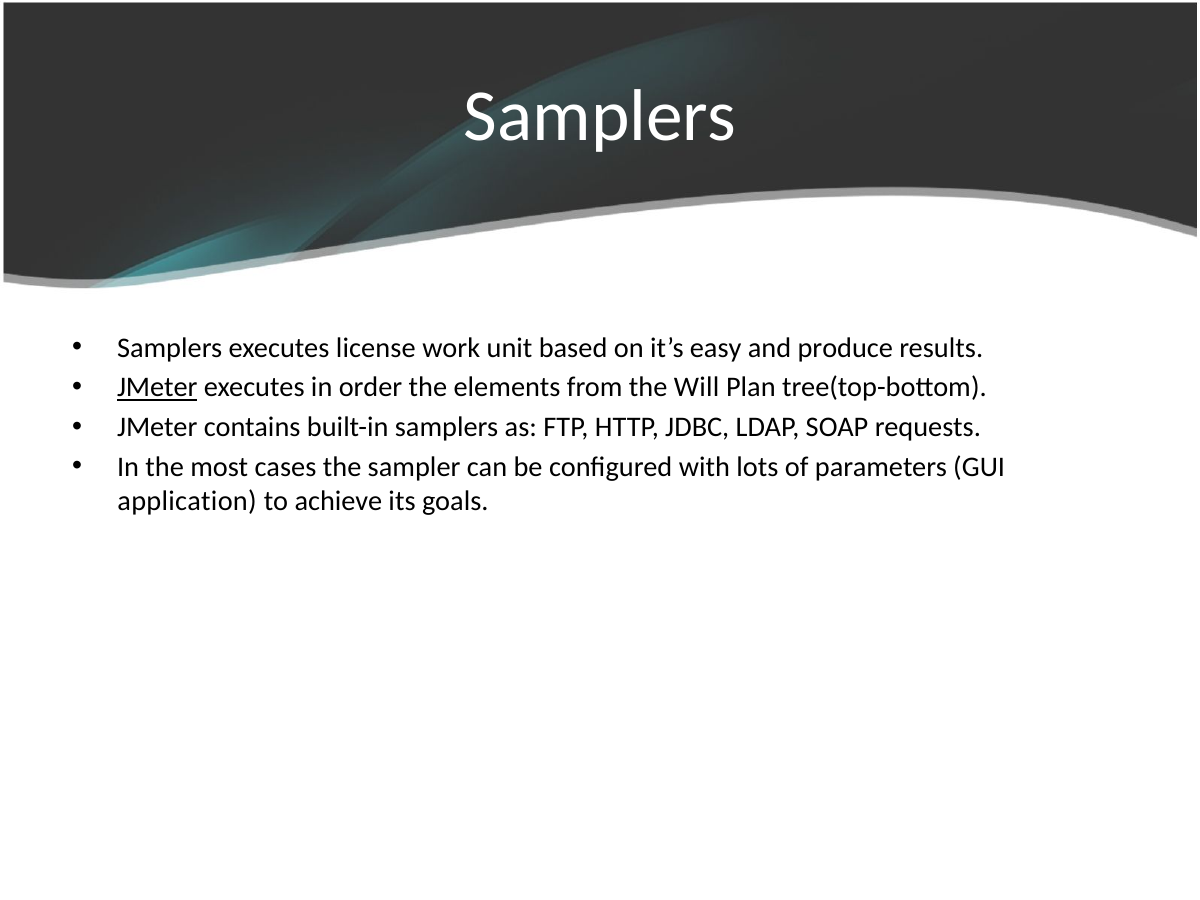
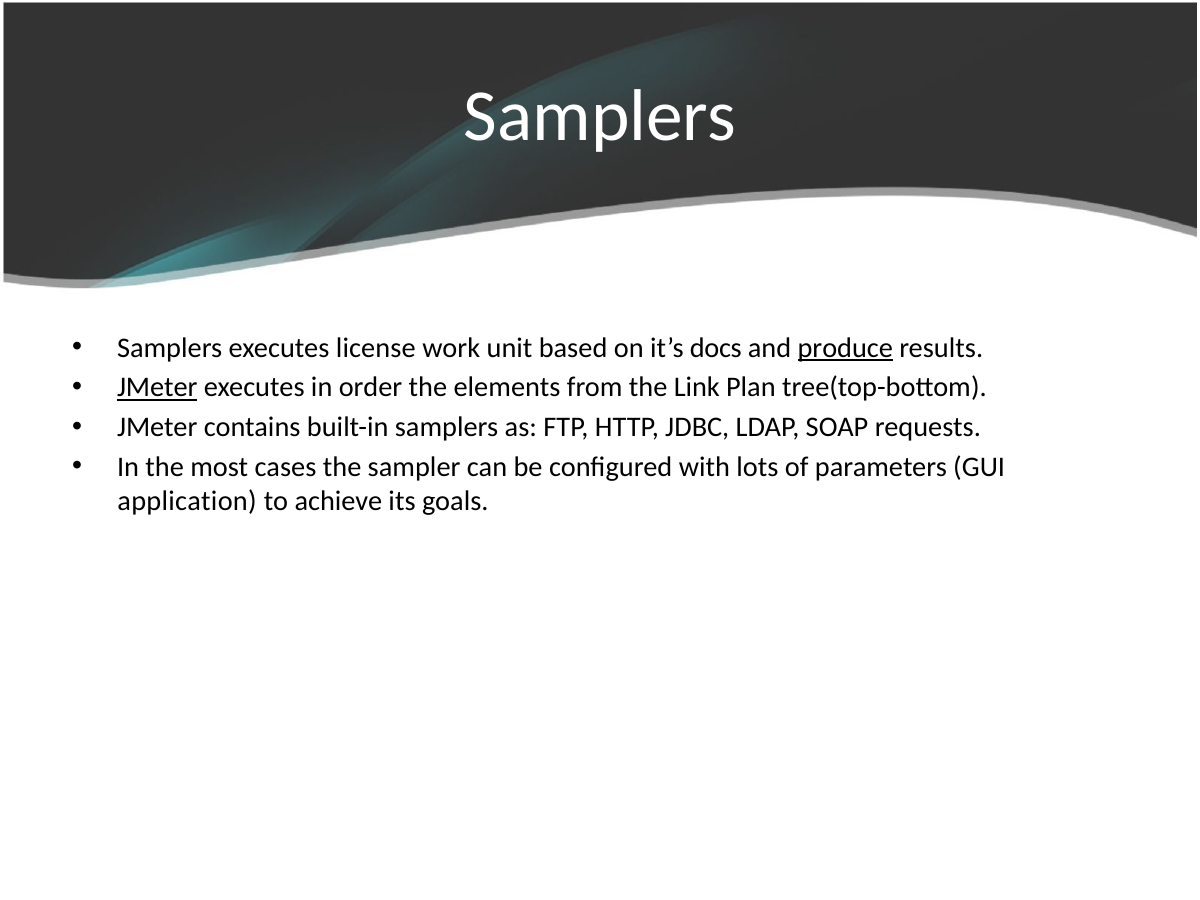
easy: easy -> docs (716, 348)
produce underline: none -> present (845, 348)
Will: Will -> Link (697, 388)
